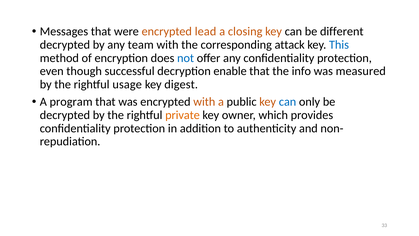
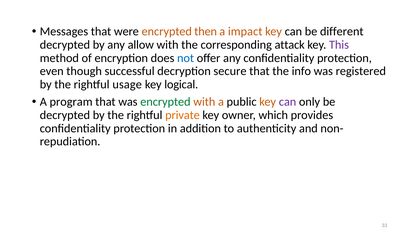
lead: lead -> then (206, 32)
closing: closing -> impact (245, 32)
team: team -> allow (141, 45)
This colour: blue -> purple (339, 45)
enable: enable -> secure (230, 71)
measured: measured -> registered (361, 71)
digest: digest -> logical (181, 84)
encrypted colour: black -> green (165, 102)
can colour: blue -> purple (288, 102)
